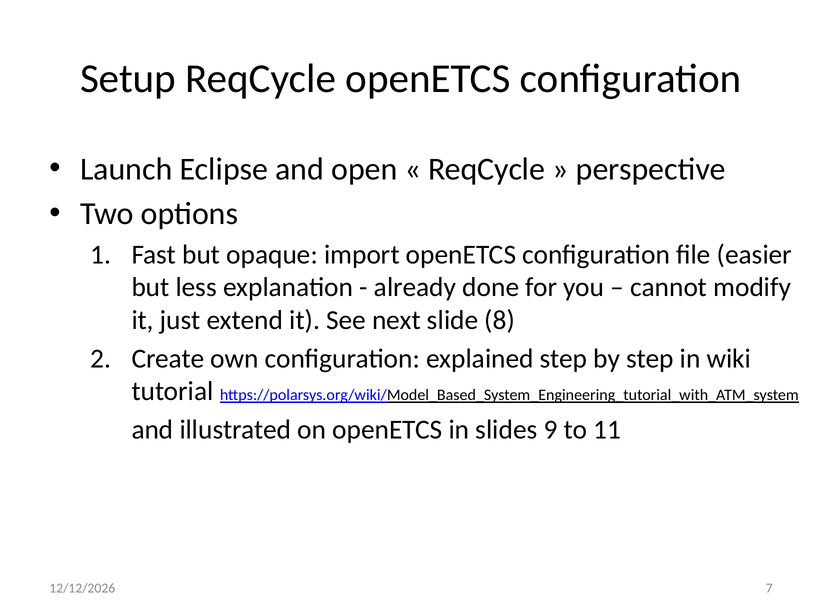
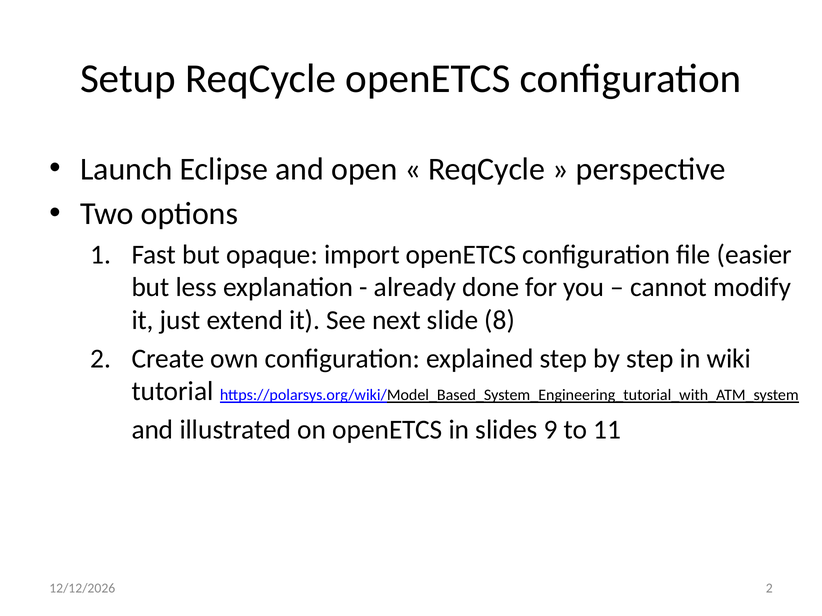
7: 7 -> 2 (769, 589)
